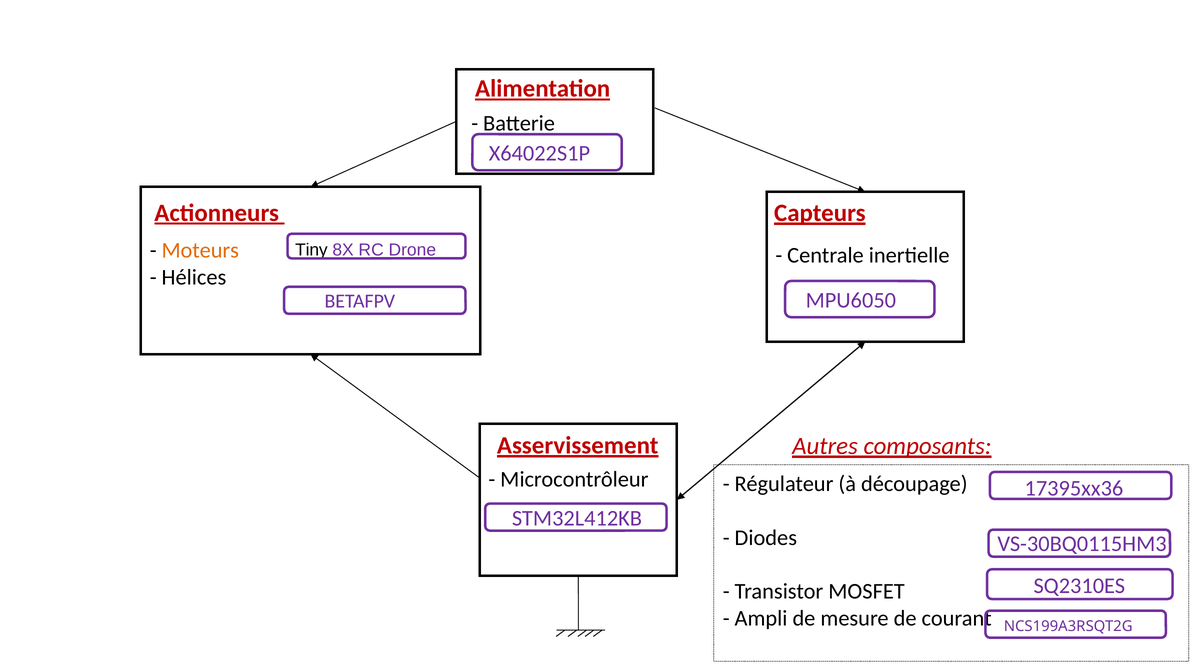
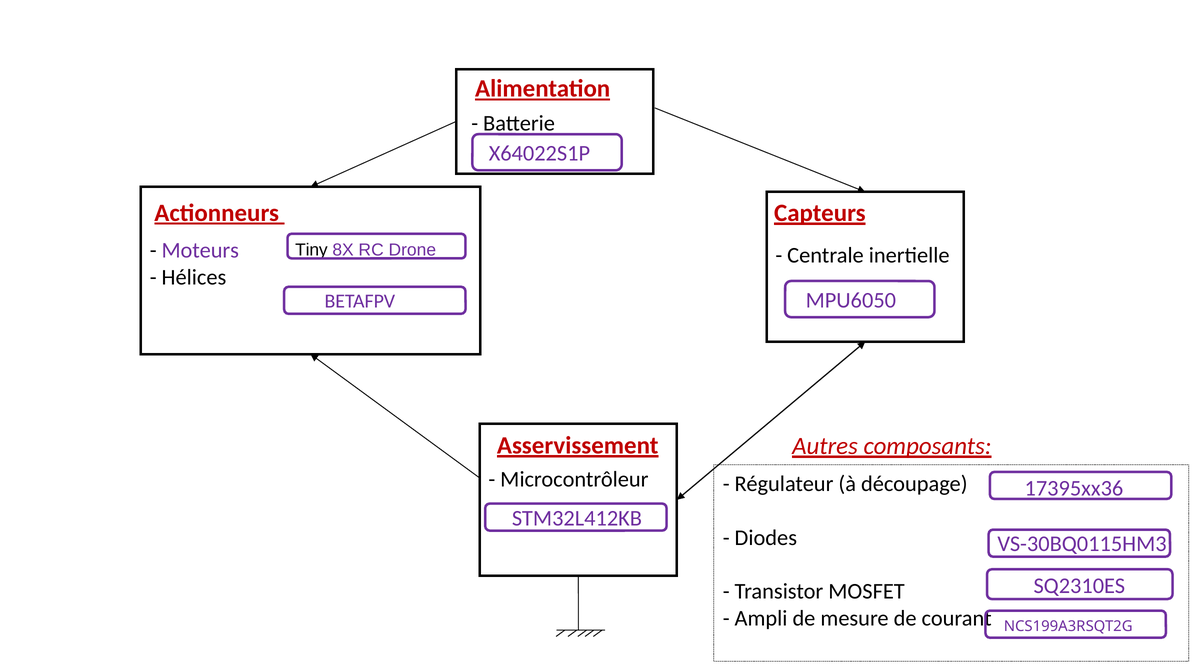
Moteurs colour: orange -> purple (200, 250)
